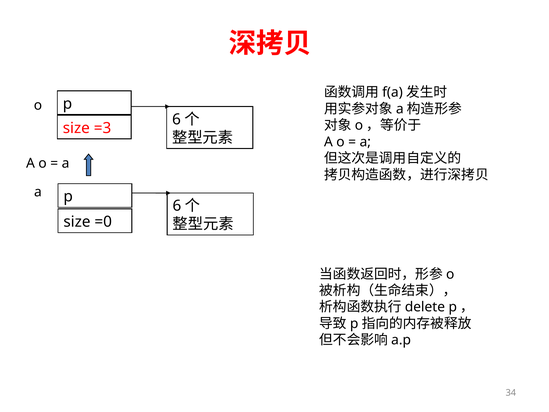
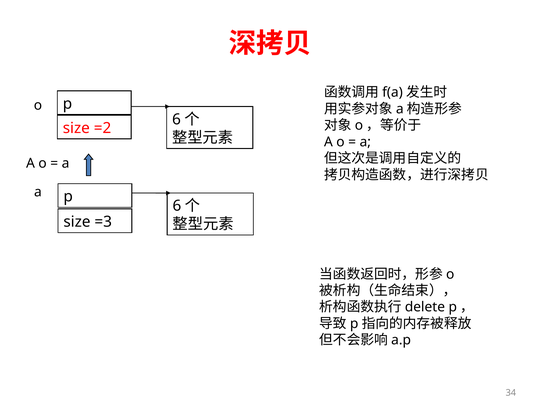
=3: =3 -> =2 (103, 128)
=0: =0 -> =3 (103, 222)
